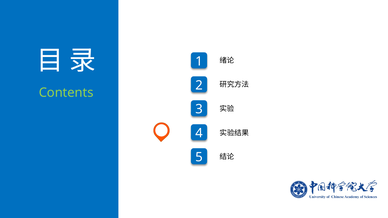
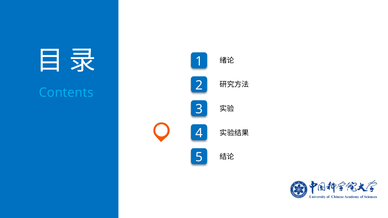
Contents colour: light green -> light blue (66, 93)
